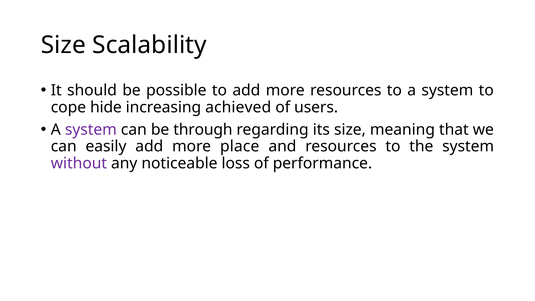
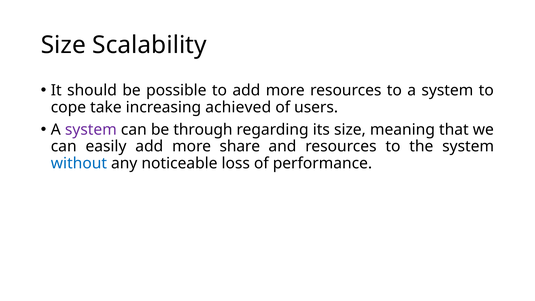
hide: hide -> take (106, 107)
place: place -> share (240, 146)
without colour: purple -> blue (79, 163)
